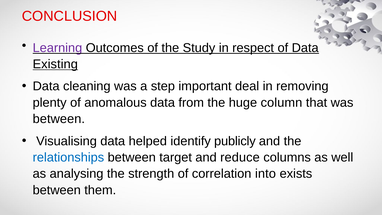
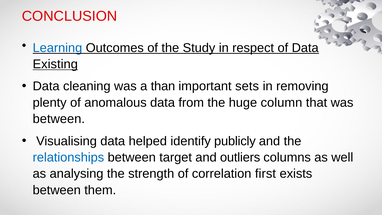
Learning colour: purple -> blue (57, 48)
step: step -> than (163, 86)
deal: deal -> sets (247, 86)
reduce: reduce -> outliers (240, 157)
into: into -> first (265, 174)
